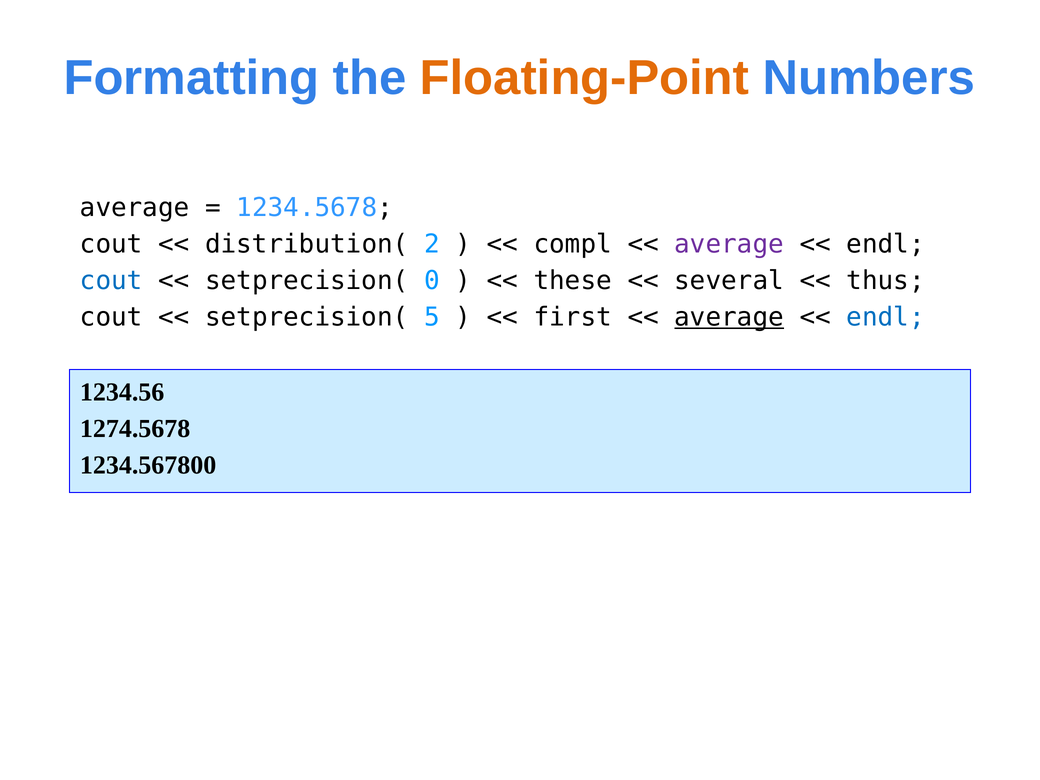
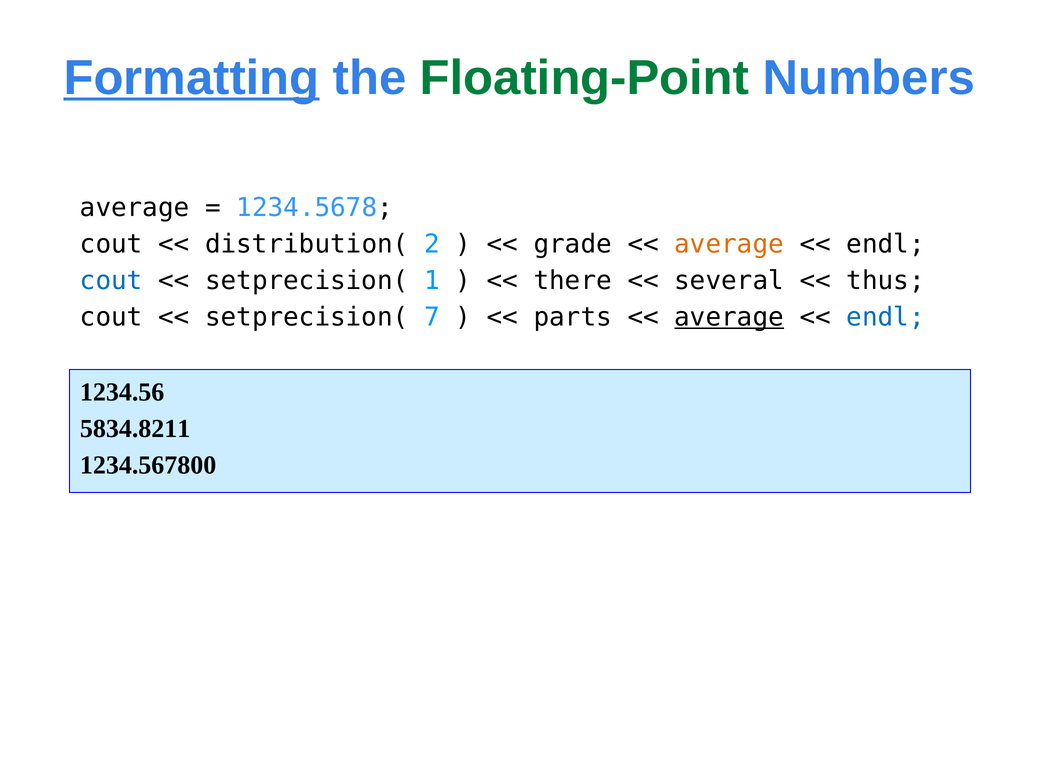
Formatting underline: none -> present (191, 78)
Floating-Point colour: orange -> green (585, 78)
compl: compl -> grade (573, 244)
average colour: purple -> orange (729, 244)
0: 0 -> 1 (432, 281)
these: these -> there (573, 281)
5: 5 -> 7 (432, 317)
first: first -> parts (573, 317)
1274.5678: 1274.5678 -> 5834.8211 (135, 429)
